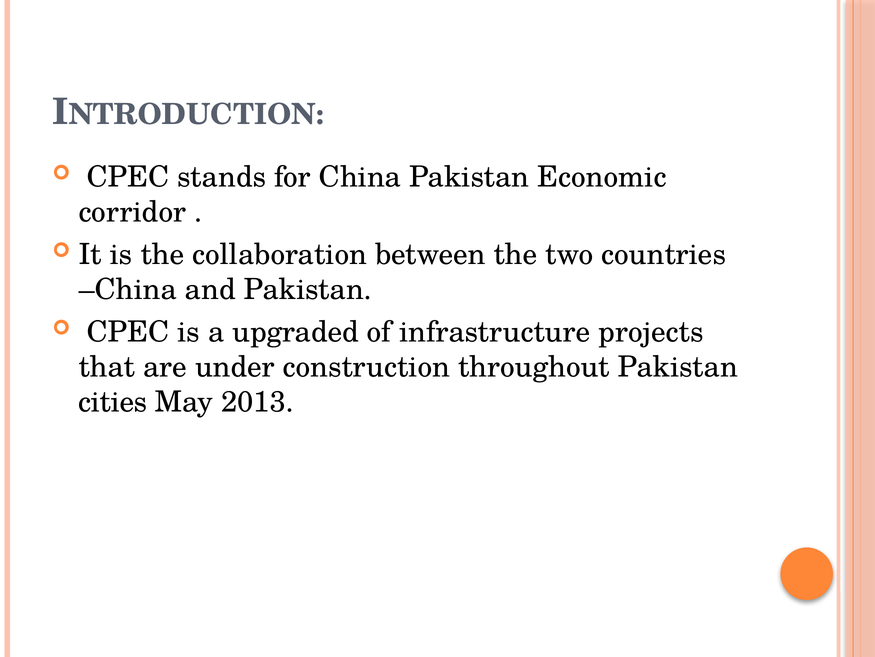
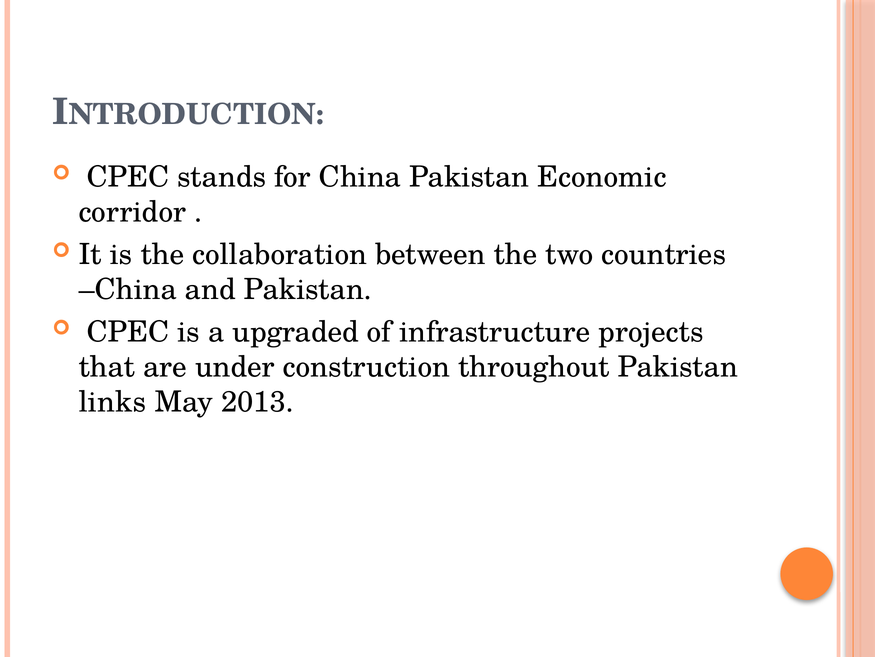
cities: cities -> links (112, 402)
